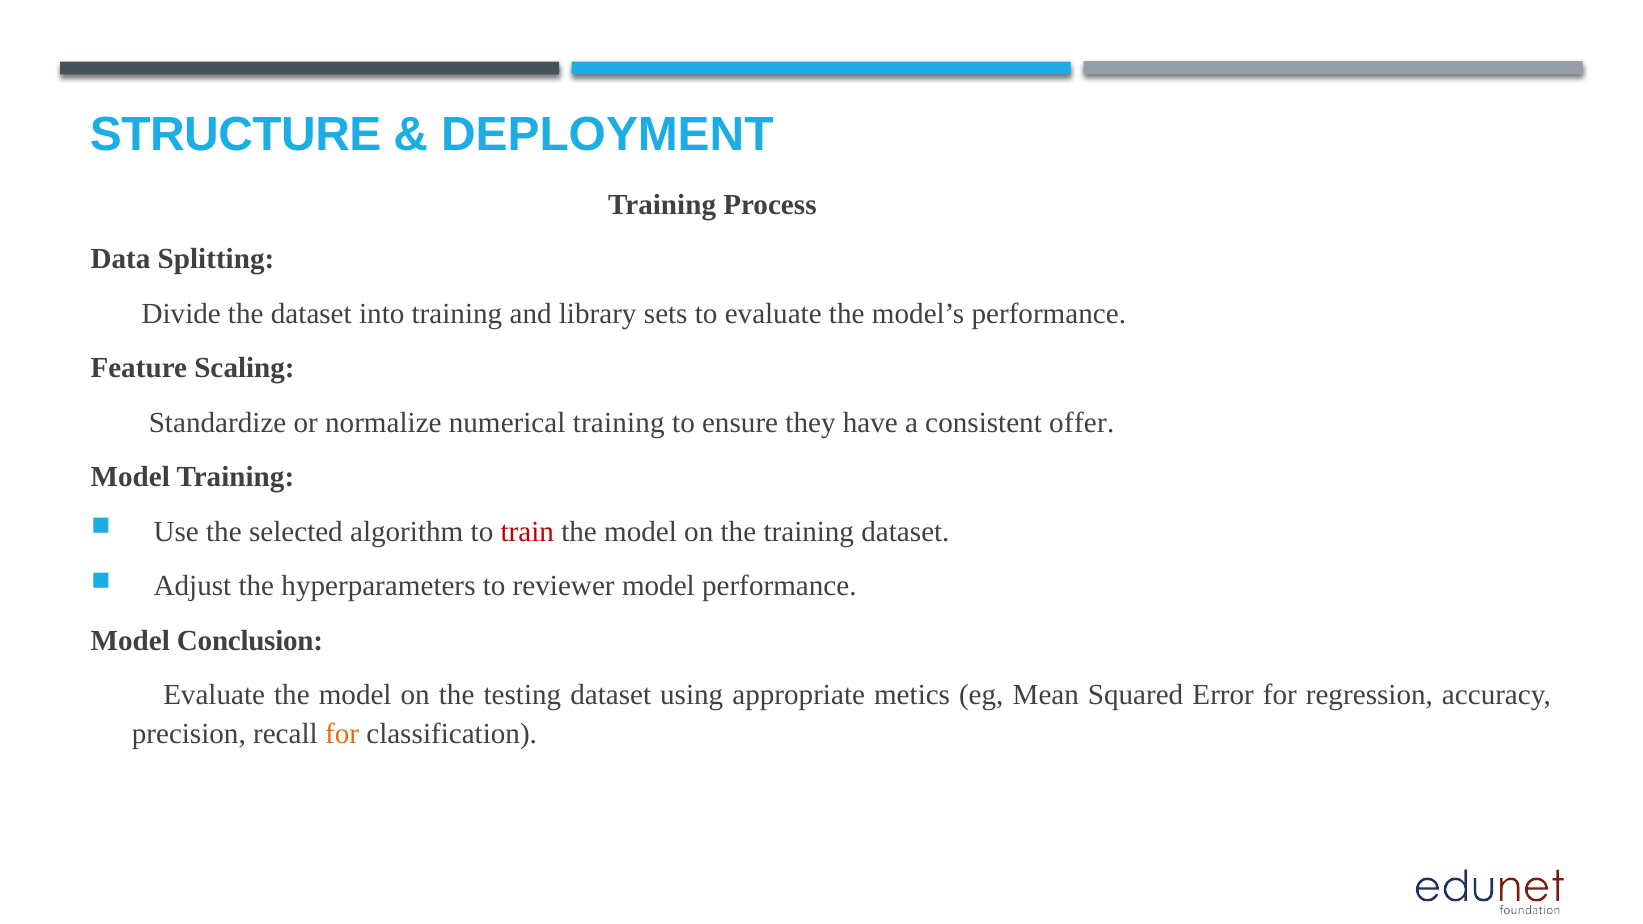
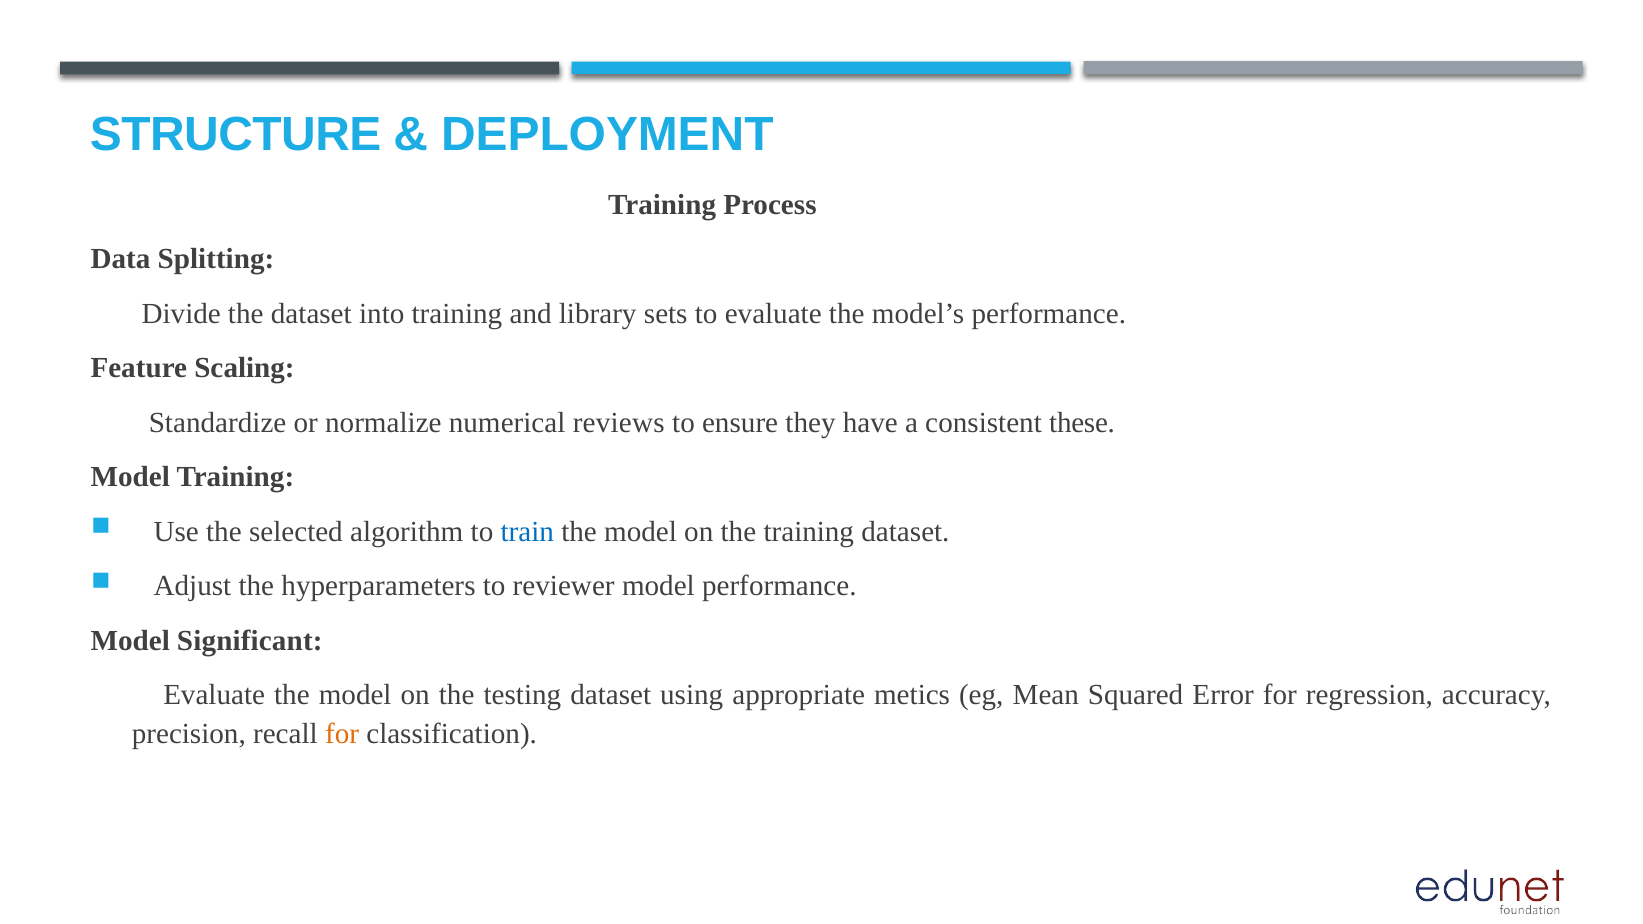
numerical training: training -> reviews (619, 423)
offer: offer -> these (1082, 423)
train colour: red -> blue (527, 532)
Conclusion: Conclusion -> Significant (250, 641)
